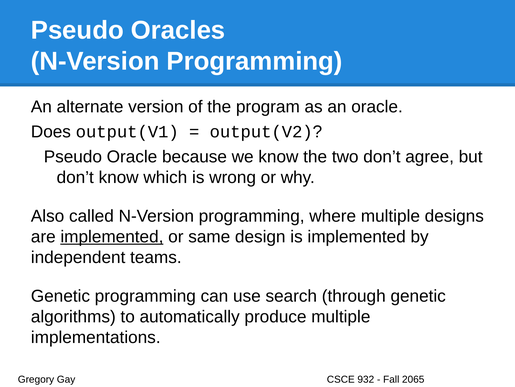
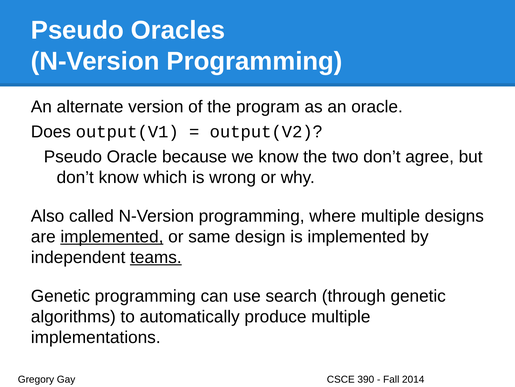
teams underline: none -> present (156, 257)
932: 932 -> 390 (366, 379)
2065: 2065 -> 2014 (413, 379)
